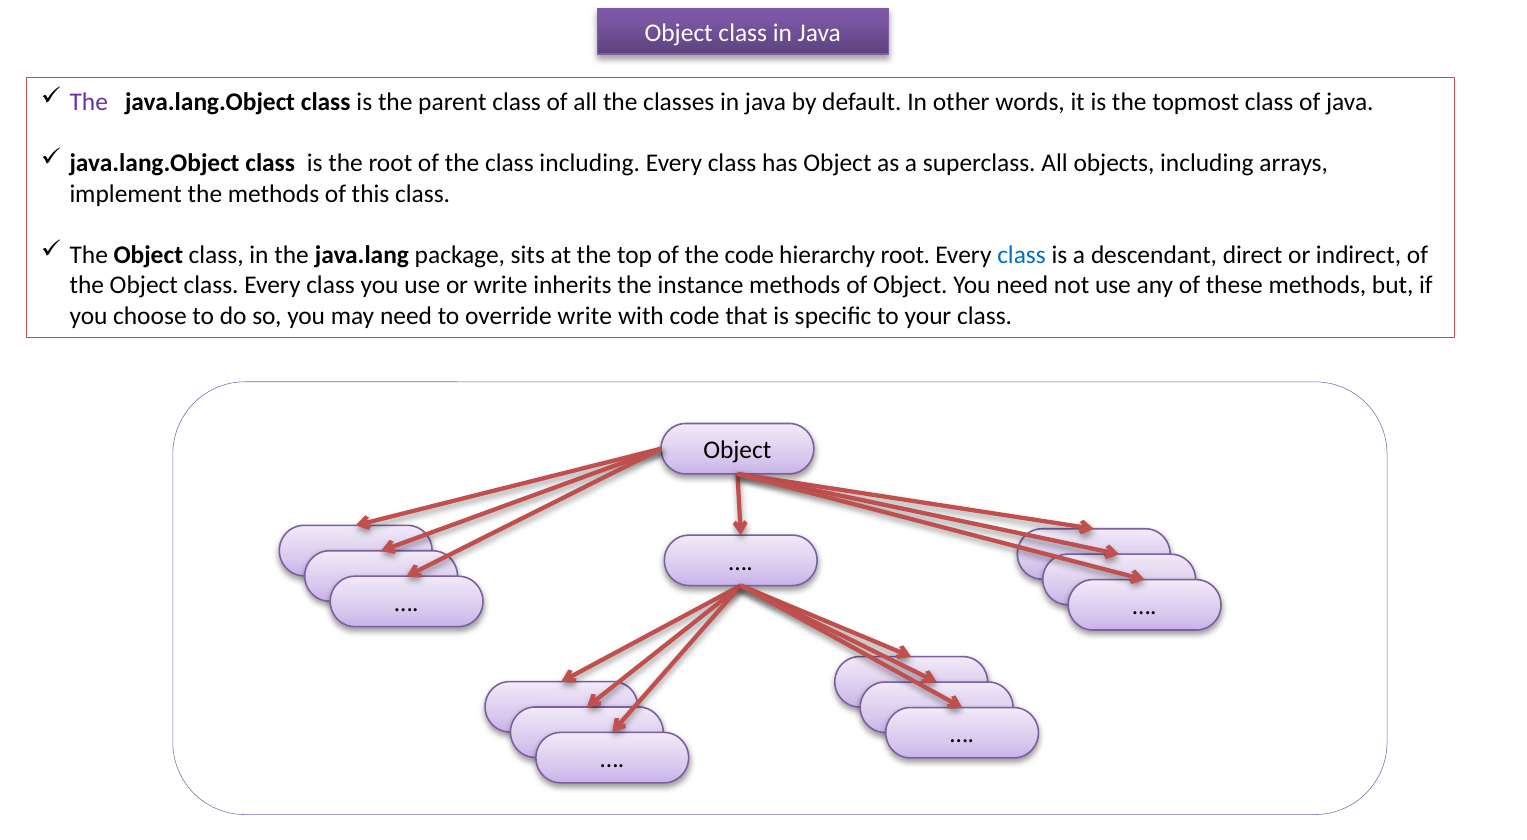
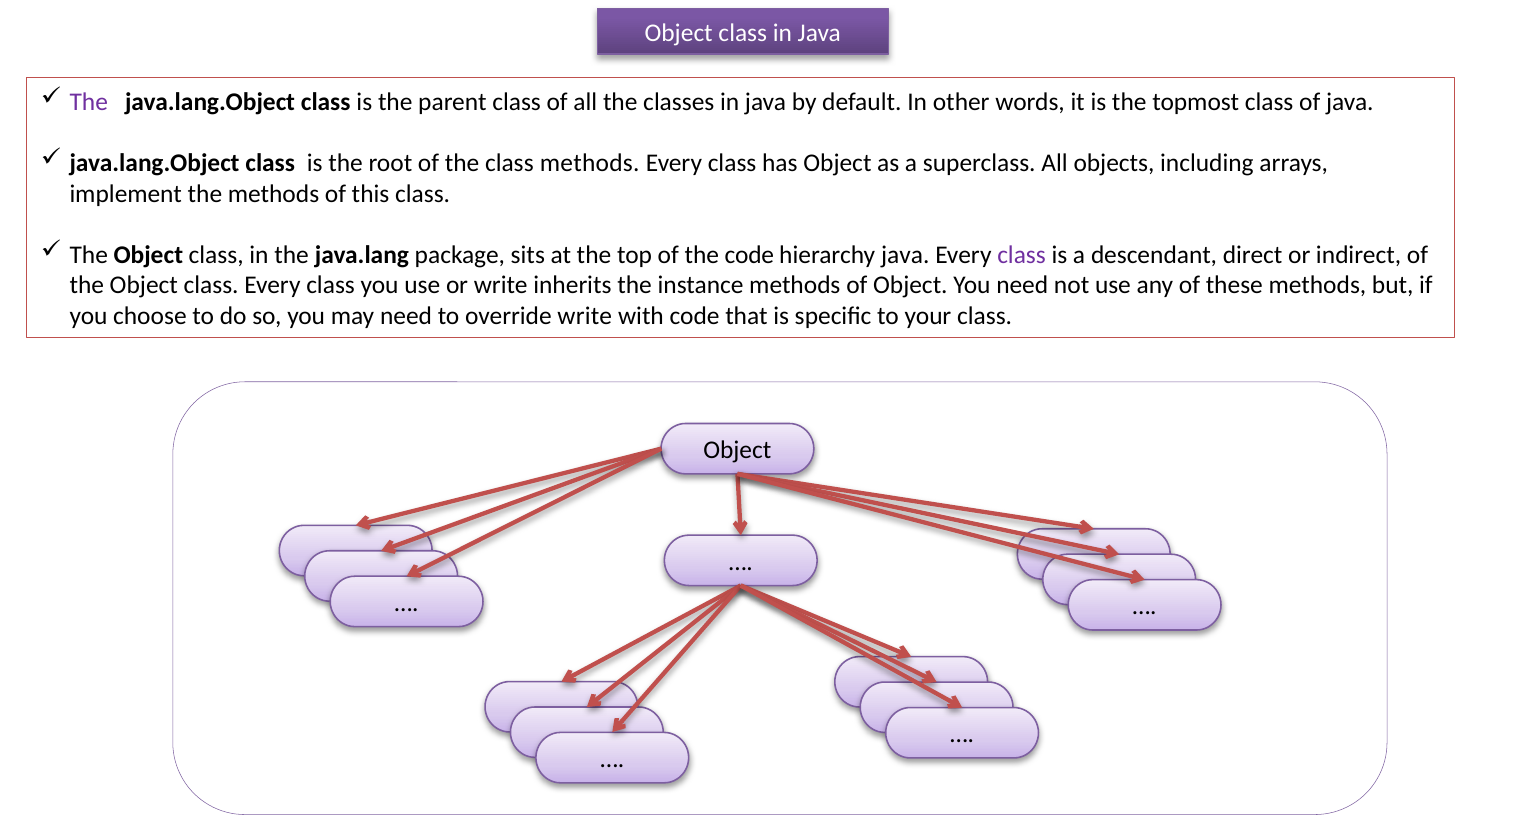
class including: including -> methods (590, 163)
hierarchy root: root -> java (905, 255)
class colour: blue -> purple (1022, 255)
